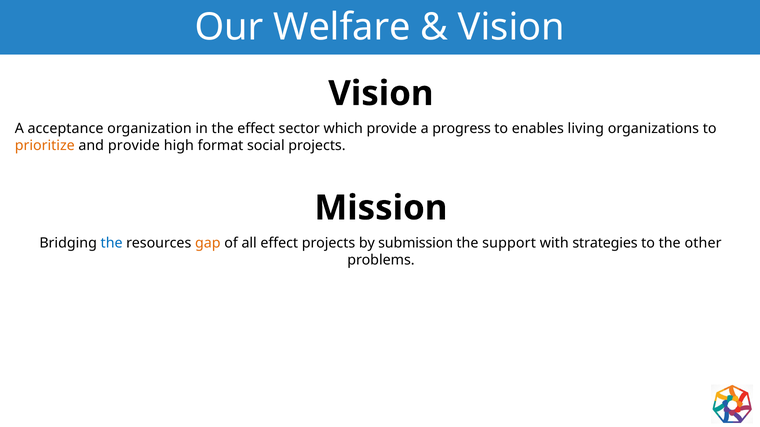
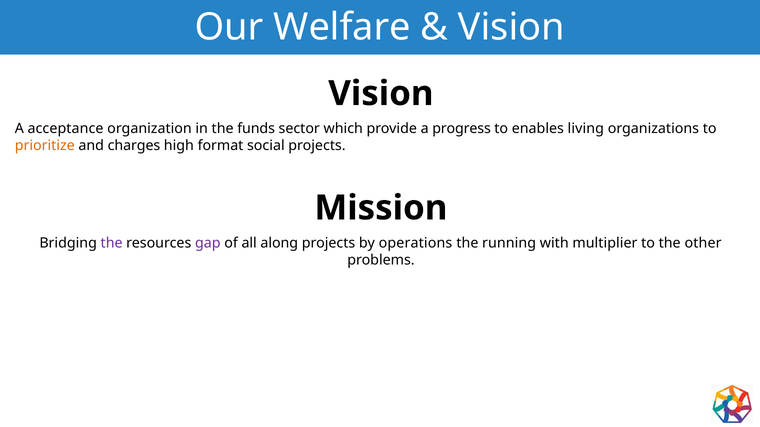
the effect: effect -> funds (256, 129)
and provide: provide -> charges (134, 146)
the colour: blue -> purple (112, 243)
gap colour: orange -> purple (208, 243)
all effect: effect -> along (279, 243)
submission: submission -> operations (415, 243)
support: support -> running (509, 243)
strategies: strategies -> multiplier (605, 243)
